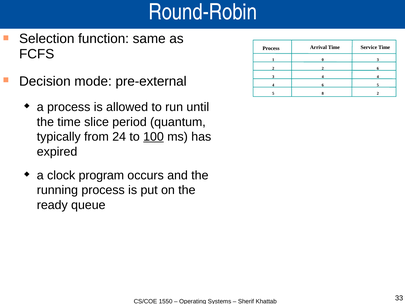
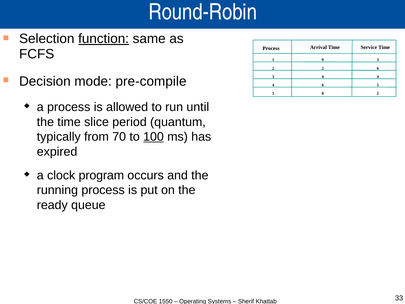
function underline: none -> present (104, 39)
pre-external: pre-external -> pre-compile (151, 81)
24: 24 -> 70 (119, 137)
